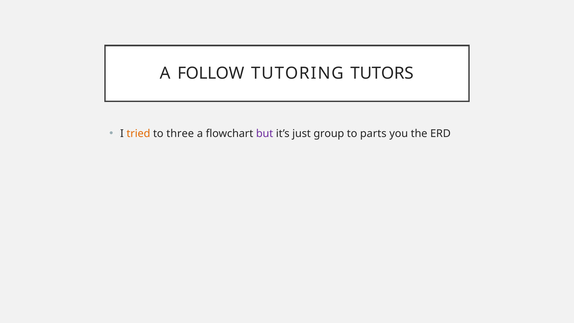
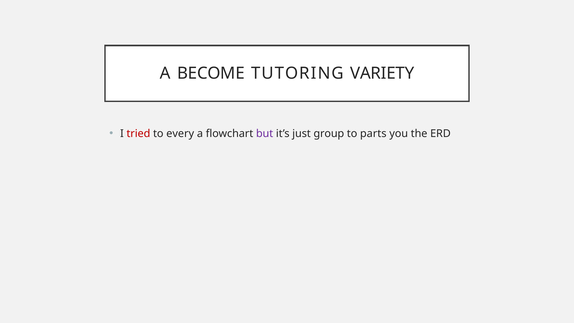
FOLLOW: FOLLOW -> BECOME (211, 73)
TUTORS: TUTORS -> VARIETY (382, 73)
tried colour: orange -> red (138, 134)
three: three -> every (180, 134)
